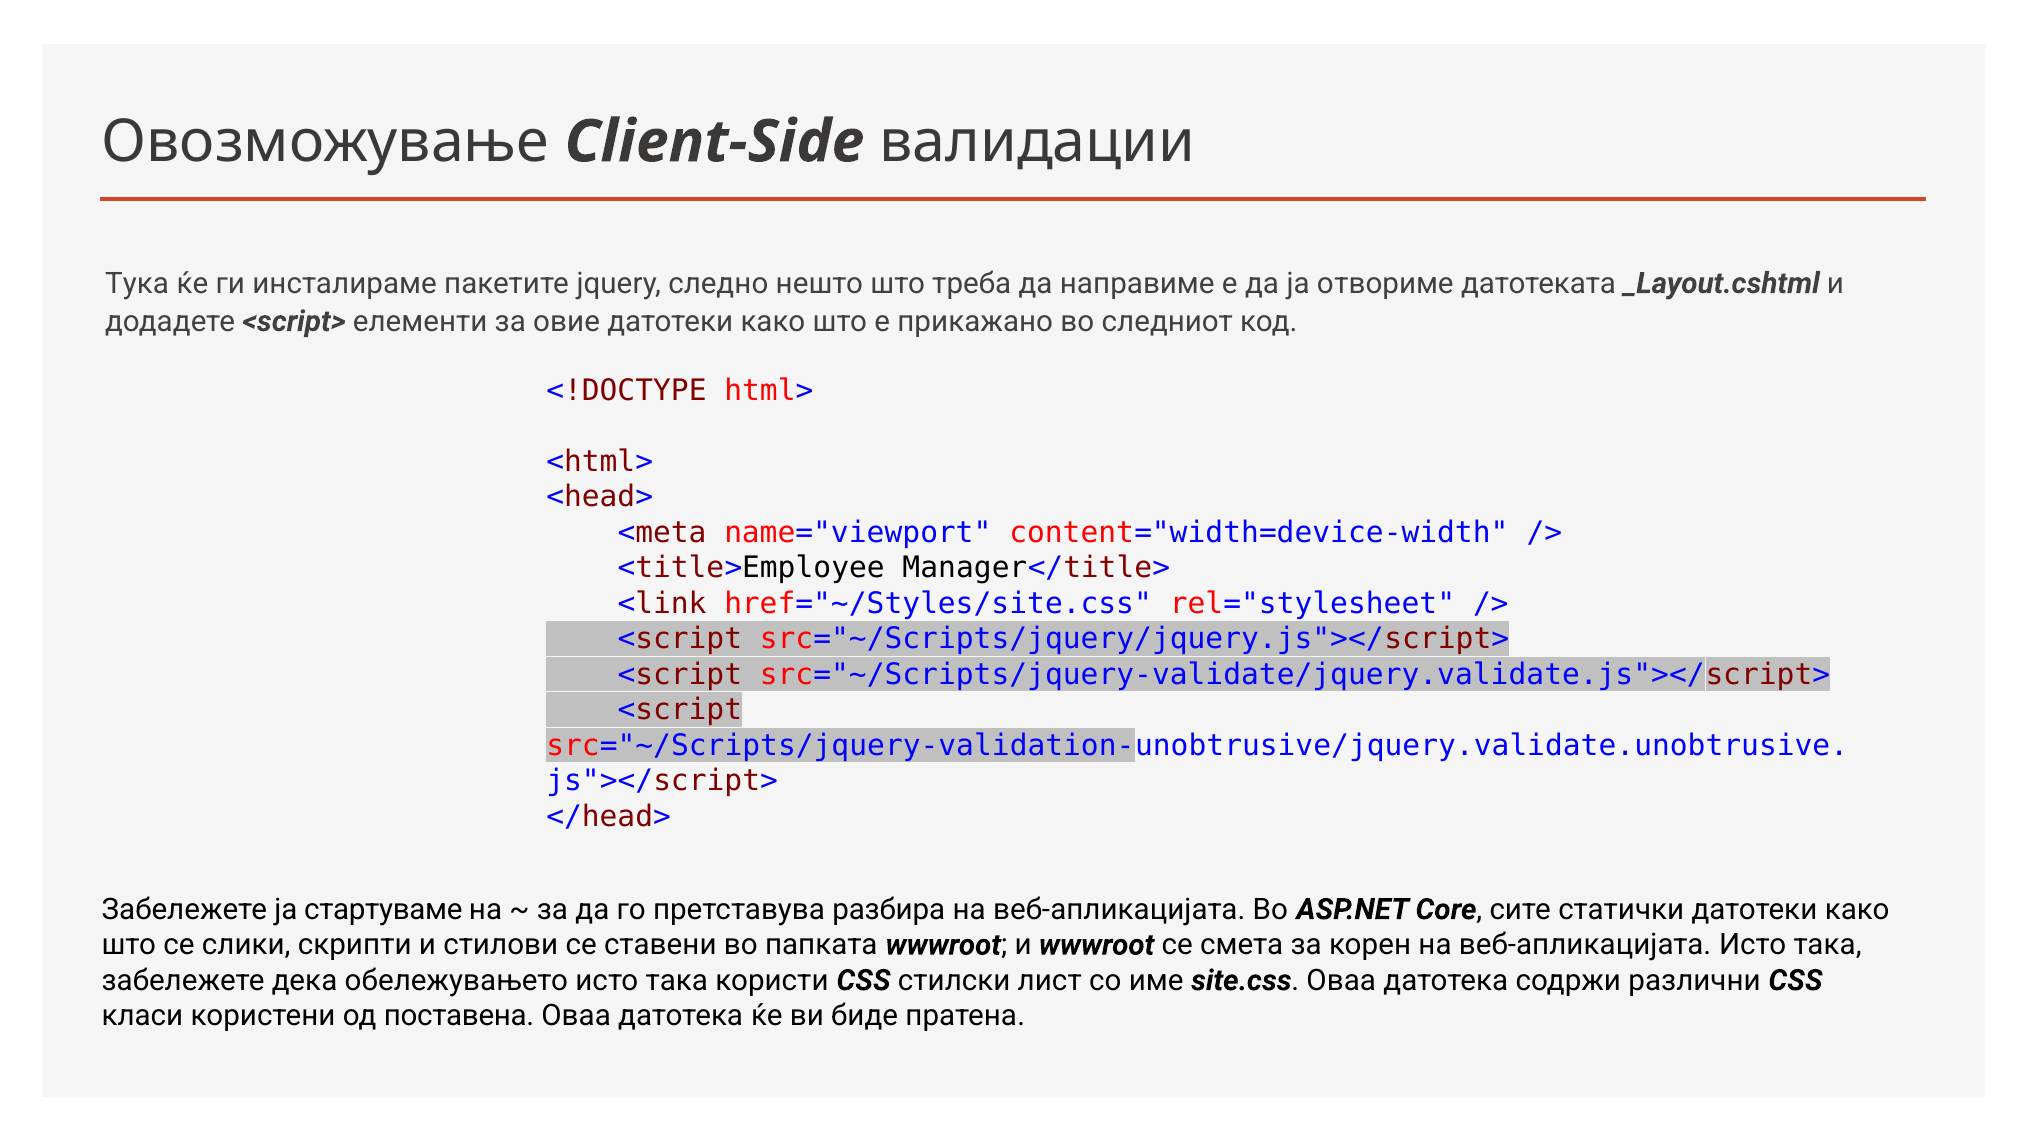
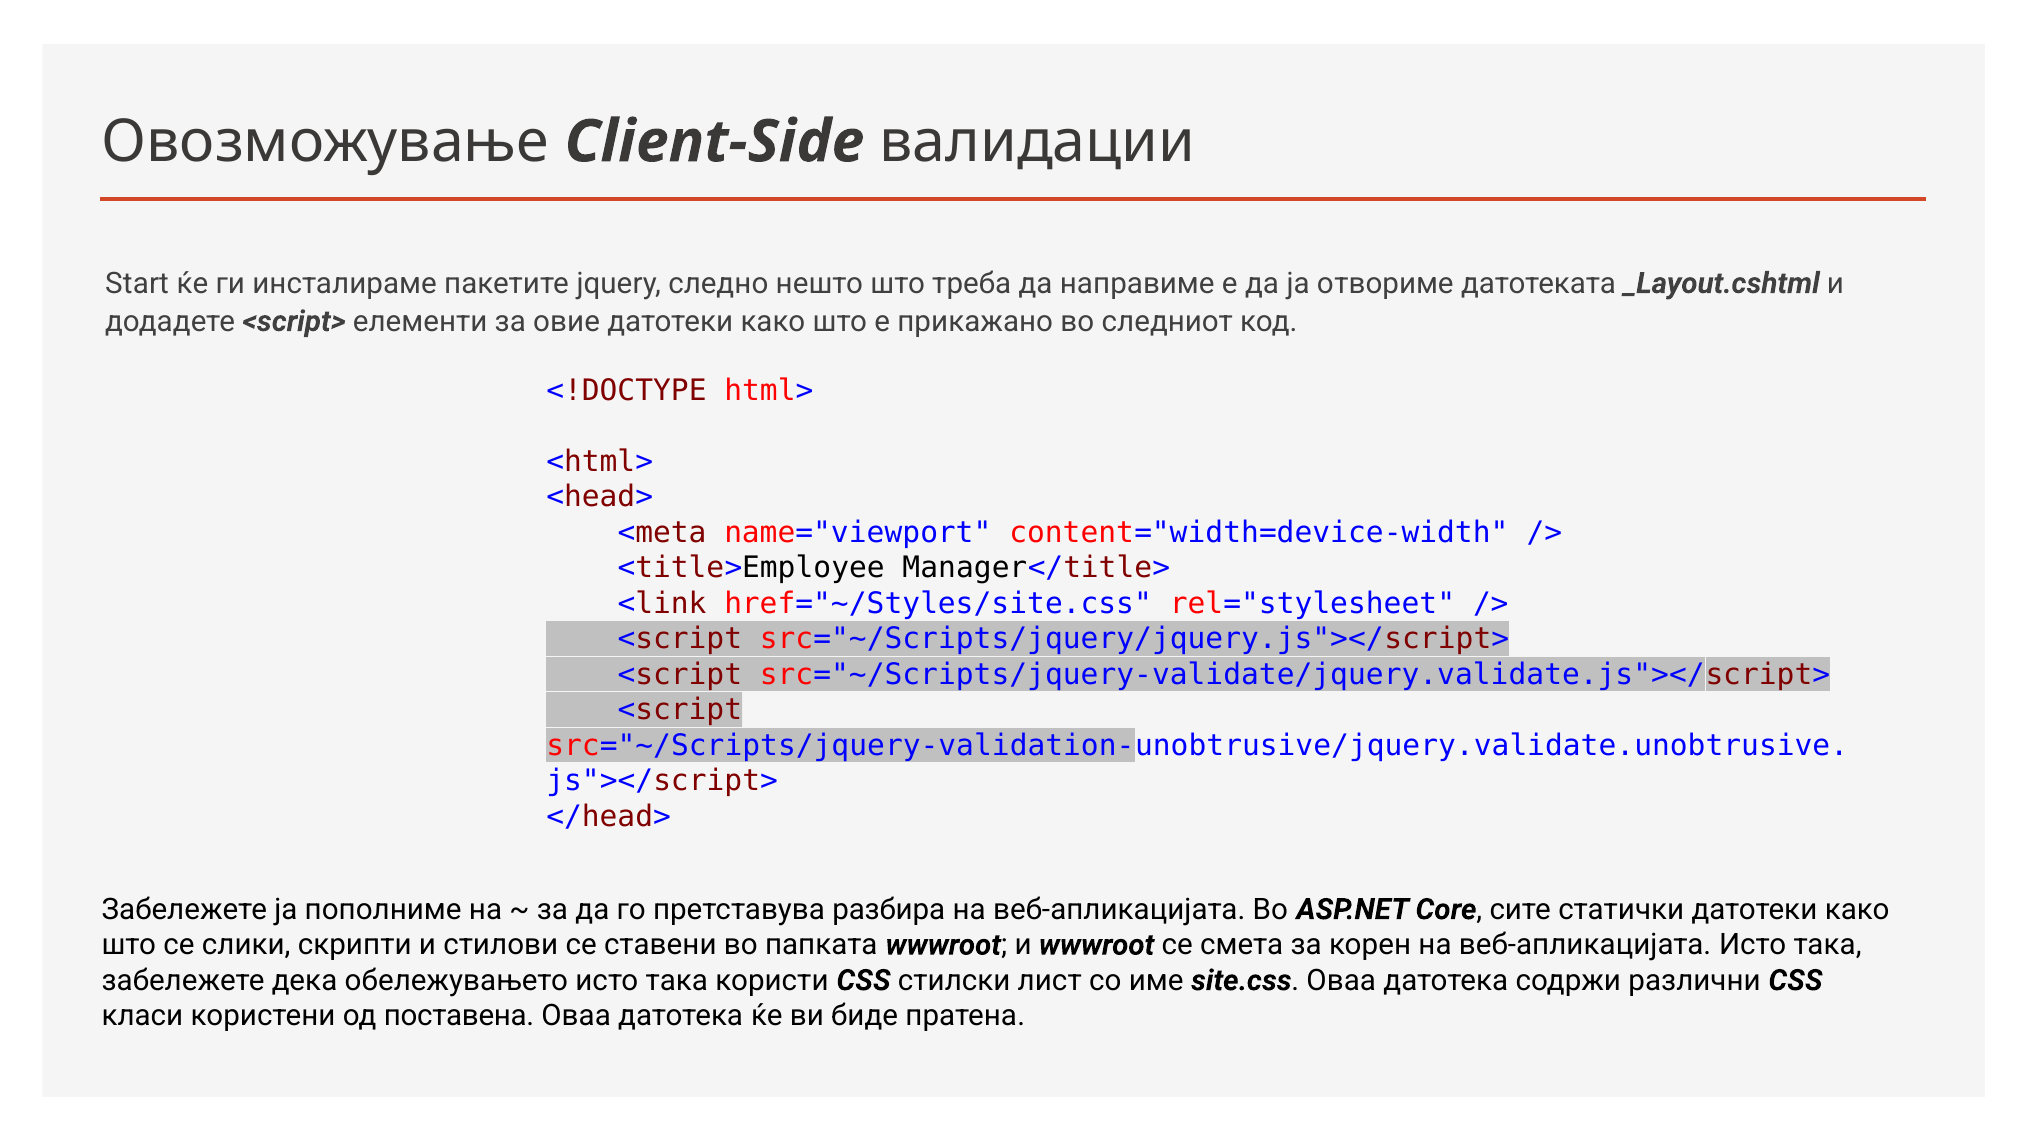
Тука: Тука -> Start (137, 283)
стартуваме: стартуваме -> пополниме (383, 910)
